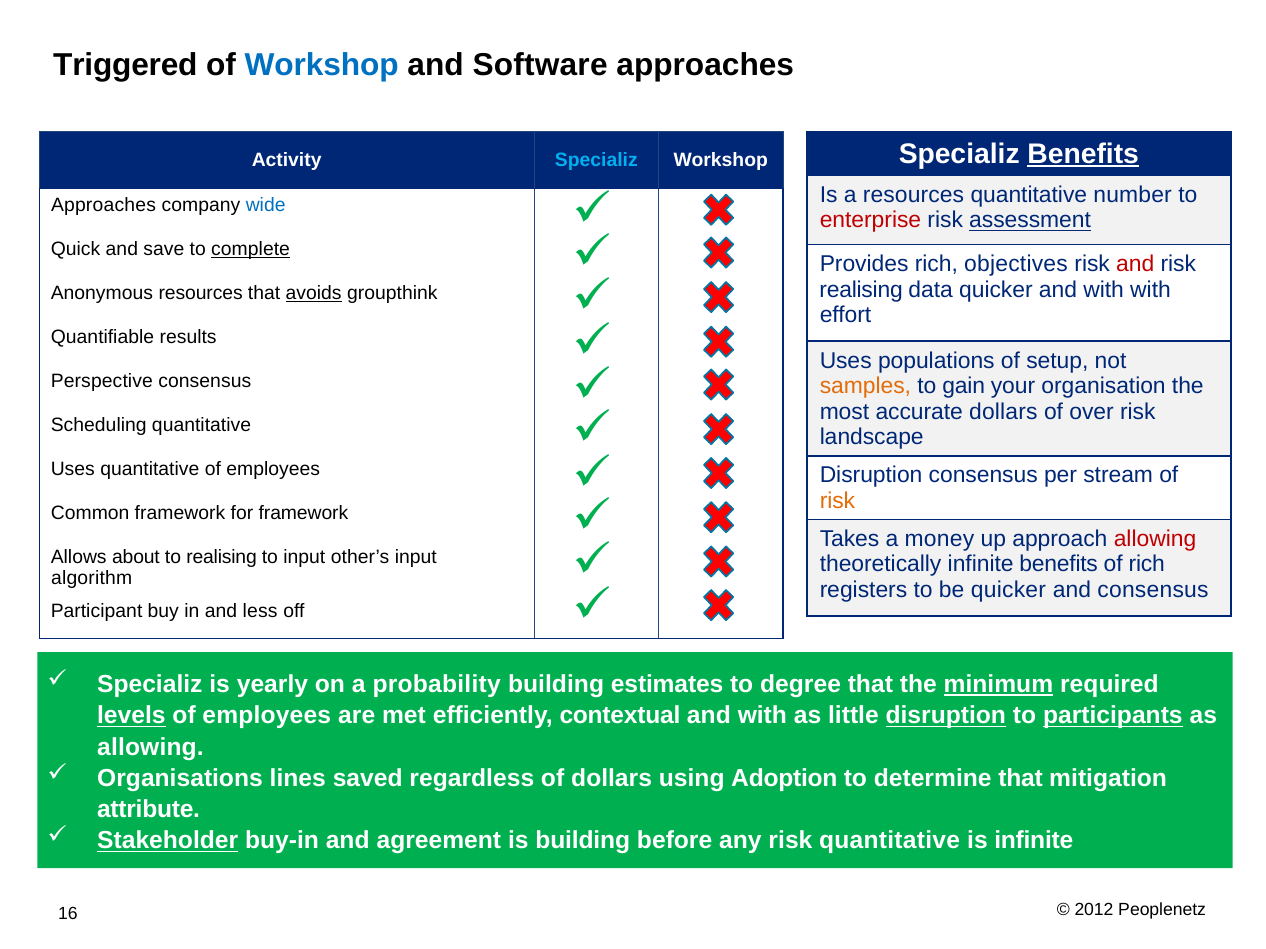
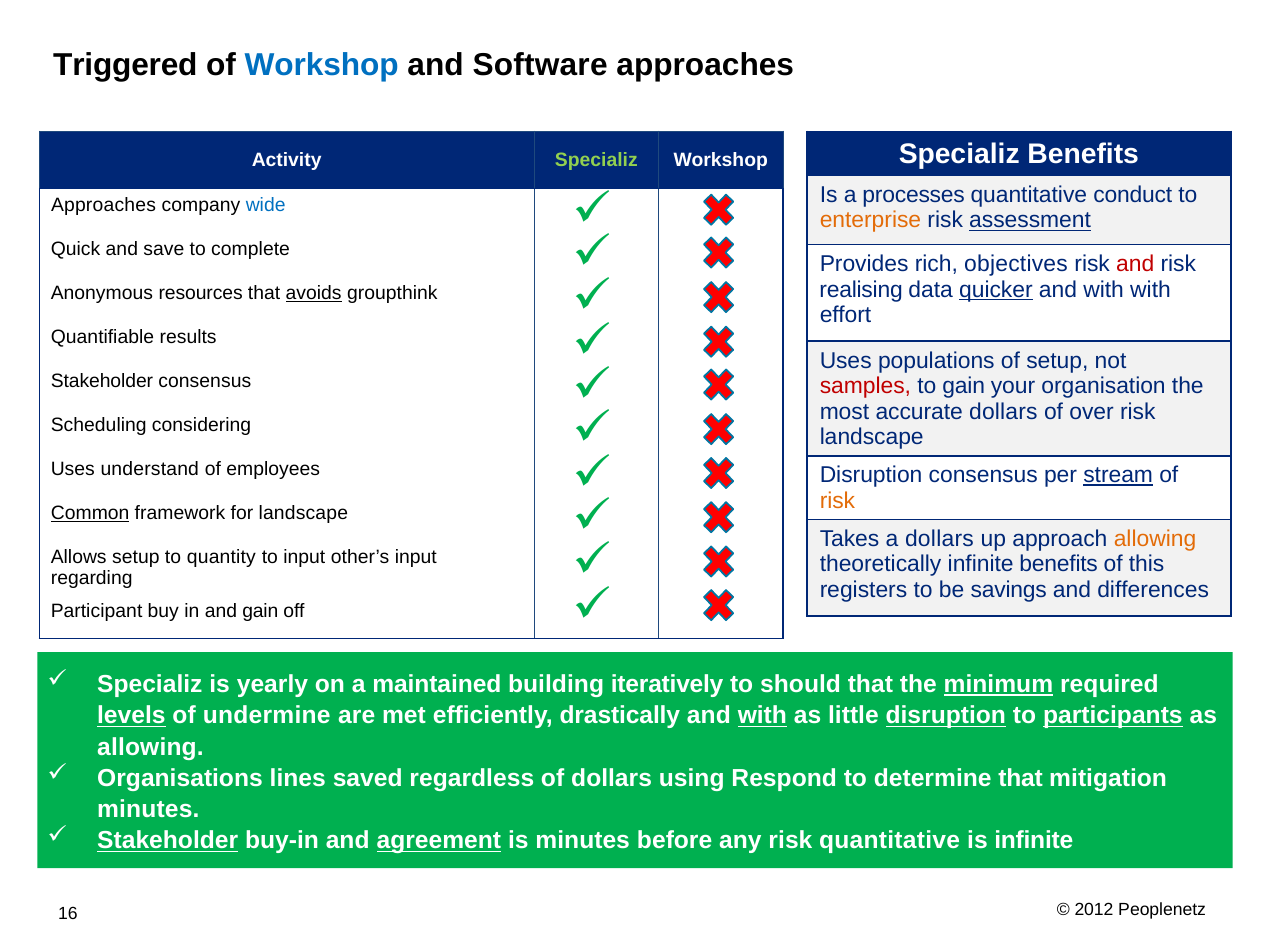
Benefits underline: present -> none (1083, 154)
Specializ colour: light blue -> light green (596, 160)
a resources: resources -> processes (914, 195)
number: number -> conduct (1133, 195)
enterprise colour: red -> orange (870, 220)
complete underline: present -> none (251, 249)
quicker underline: none -> present (996, 290)
Perspective: Perspective -> Stakeholder (102, 381)
samples colour: orange -> red (865, 386)
Scheduling quantitative: quantitative -> considering (202, 425)
Uses quantitative: quantitative -> understand (150, 469)
stream underline: none -> present (1118, 475)
Common underline: none -> present (90, 513)
for framework: framework -> landscape (303, 513)
a money: money -> dollars (939, 539)
allowing colour: red -> orange (1155, 539)
Allows about: about -> setup (136, 557)
to realising: realising -> quantity (221, 557)
of rich: rich -> this (1147, 565)
algorithm: algorithm -> regarding (92, 579)
be quicker: quicker -> savings (1009, 590)
and consensus: consensus -> differences (1153, 590)
and less: less -> gain (260, 612)
probability: probability -> maintained (437, 685)
estimates: estimates -> iteratively (667, 685)
degree: degree -> should (801, 685)
employees: employees -> undermine (267, 716)
contextual: contextual -> drastically (620, 716)
with underline: none -> present (762, 716)
Adoption: Adoption -> Respond (784, 779)
attribute: attribute -> minutes (148, 810)
agreement underline: none -> present (439, 841)
is building: building -> minutes (583, 841)
